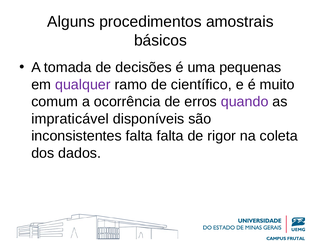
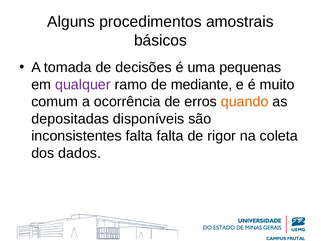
científico: científico -> mediante (202, 84)
quando colour: purple -> orange (245, 102)
impraticável: impraticável -> depositadas (70, 119)
